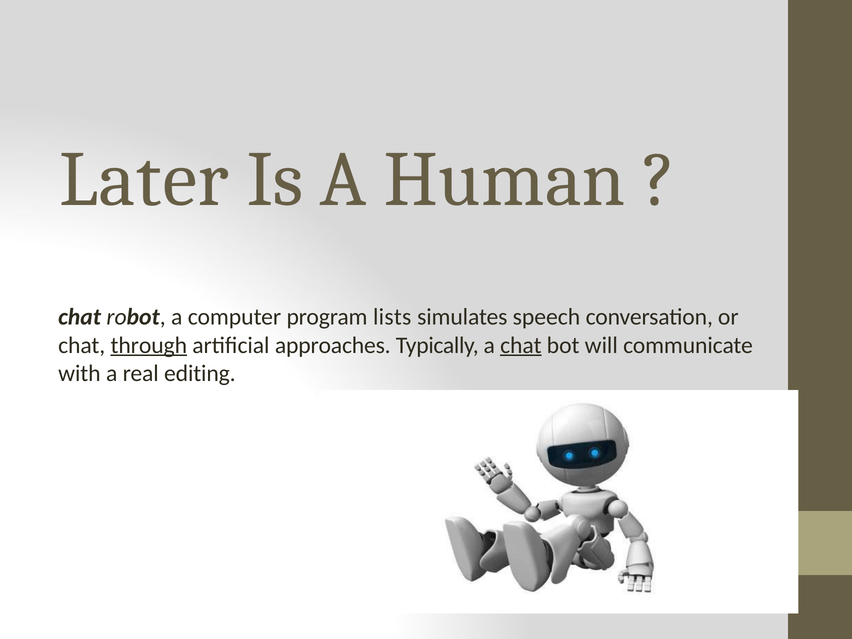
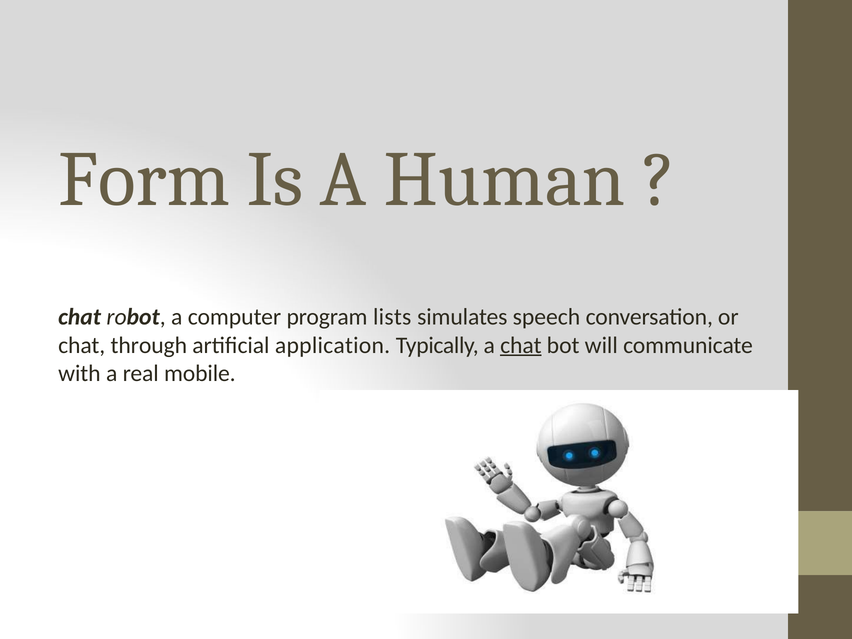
Later: Later -> Form (144, 179)
through underline: present -> none (149, 345)
approaches: approaches -> application (333, 345)
editing: editing -> mobile (200, 374)
